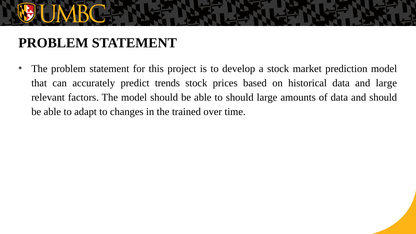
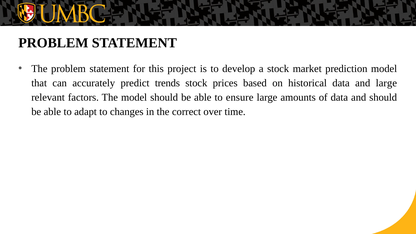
to should: should -> ensure (240, 97)
trained: trained -> correct (186, 112)
